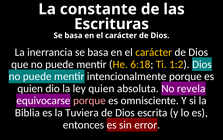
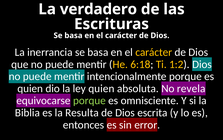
constante: constante -> verdadero (98, 9)
porque colour: pink -> light green (89, 100)
Tuviera: Tuviera -> Resulta (82, 112)
